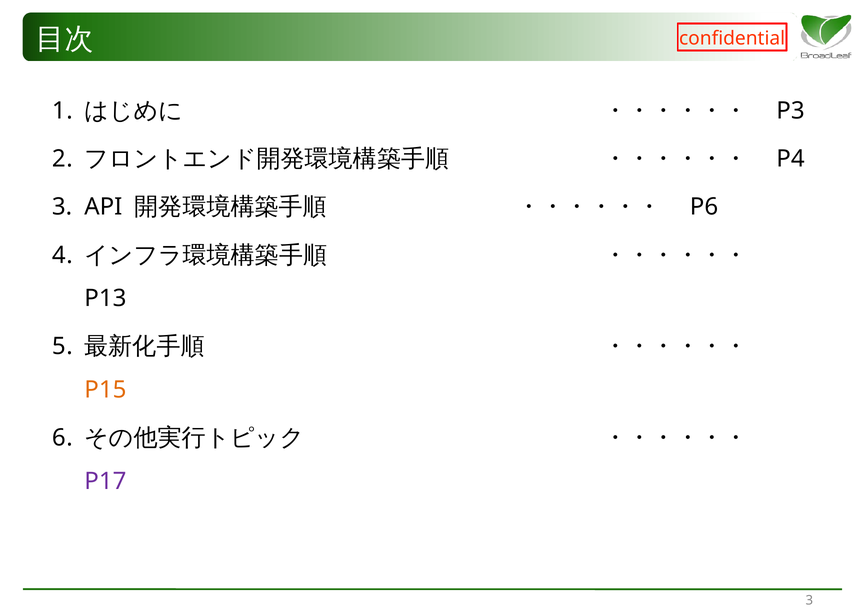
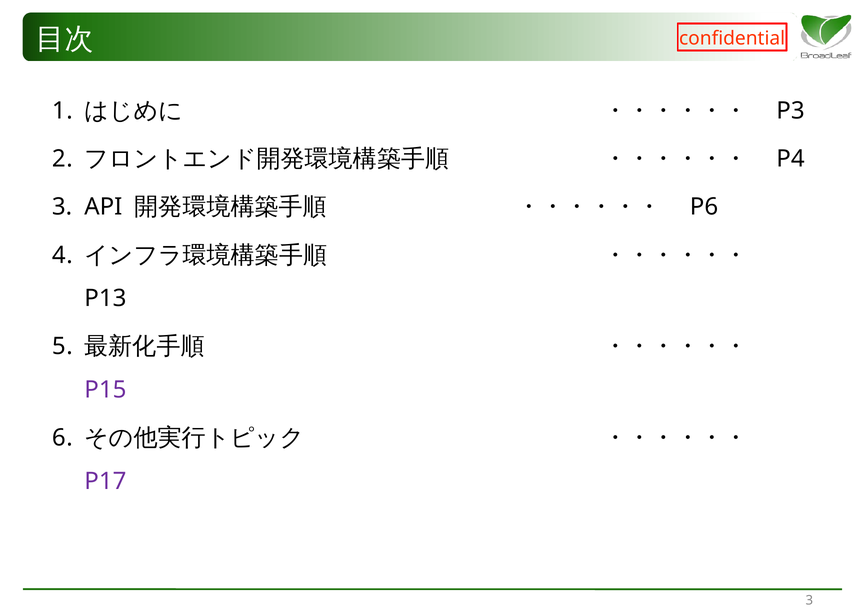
P15 colour: orange -> purple (105, 390)
